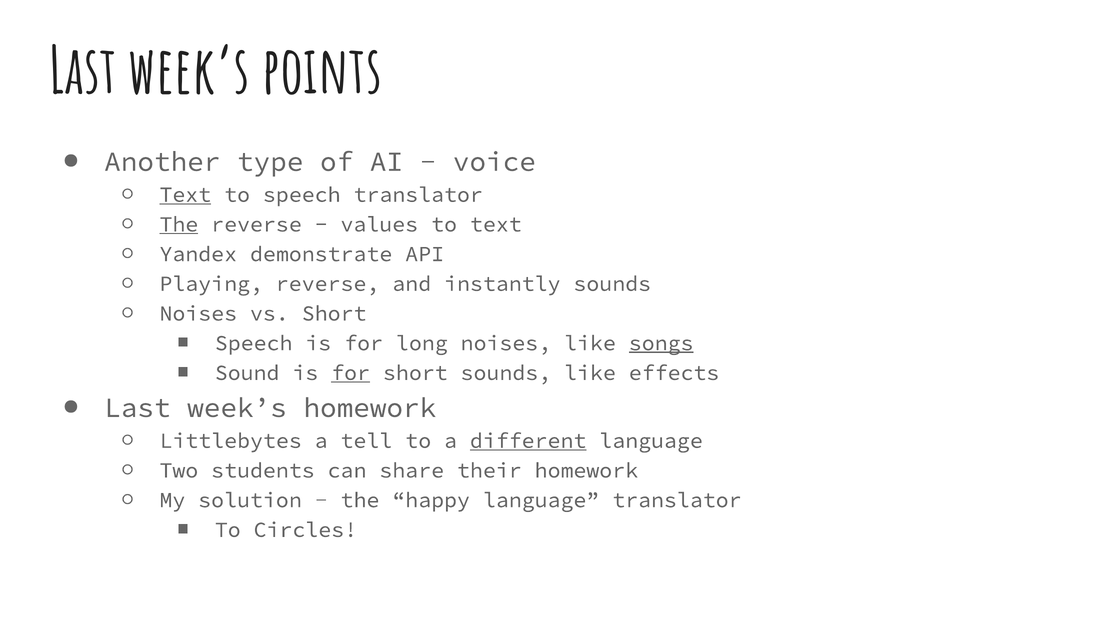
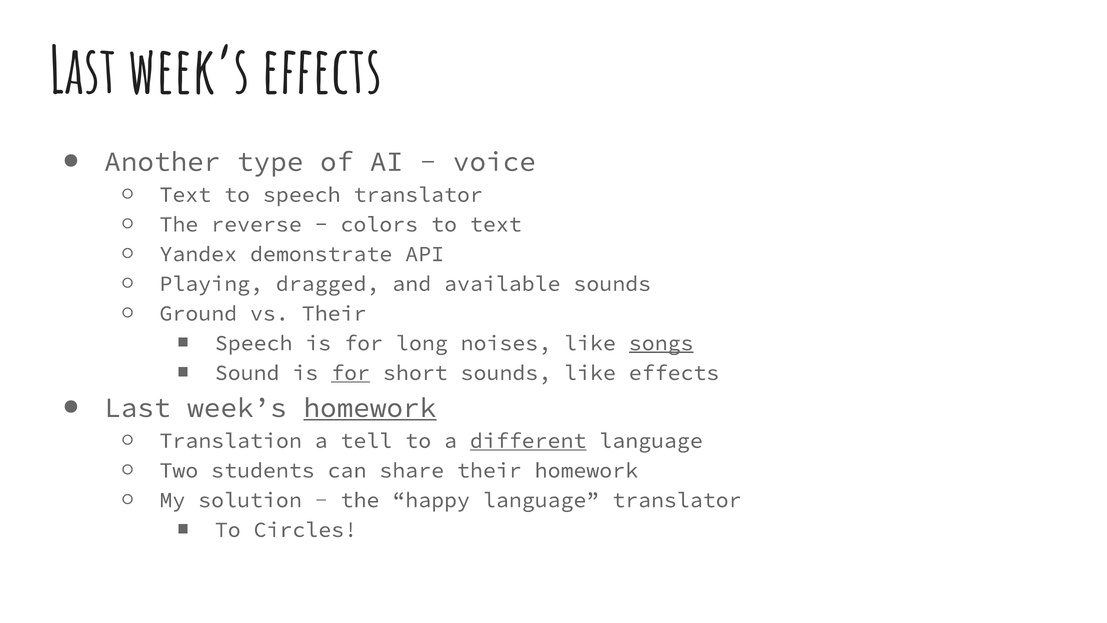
week’s points: points -> effects (322, 72)
Text underline: present -> none (185, 195)
The underline: present -> none (179, 224)
values: values -> colors (379, 224)
Playing reverse: reverse -> dragged (328, 284)
instantly: instantly -> available (502, 284)
Noises: Noises -> Ground (198, 313)
vs Short: Short -> Their (334, 313)
homework underline: none -> present (370, 408)
Littlebytes: Littlebytes -> Translation (231, 440)
